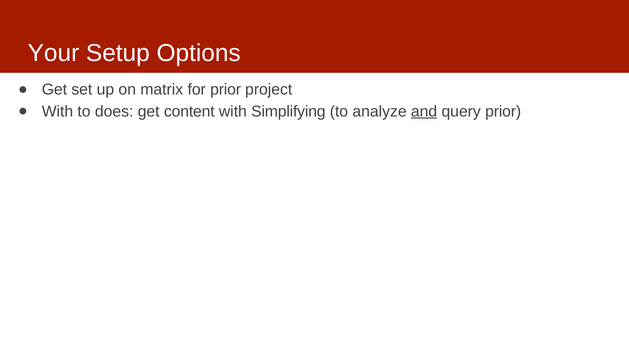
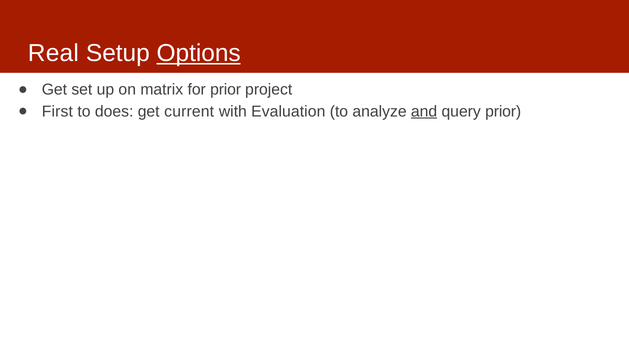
Your: Your -> Real (53, 53)
Options underline: none -> present (199, 53)
With: With -> First (57, 111)
content: content -> current (189, 111)
Simplifying: Simplifying -> Evaluation (288, 111)
